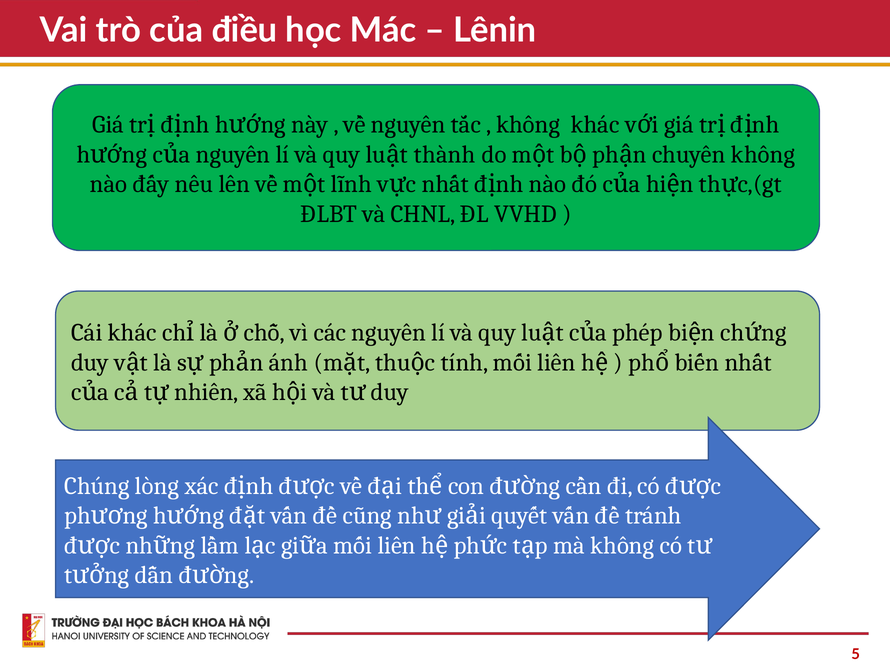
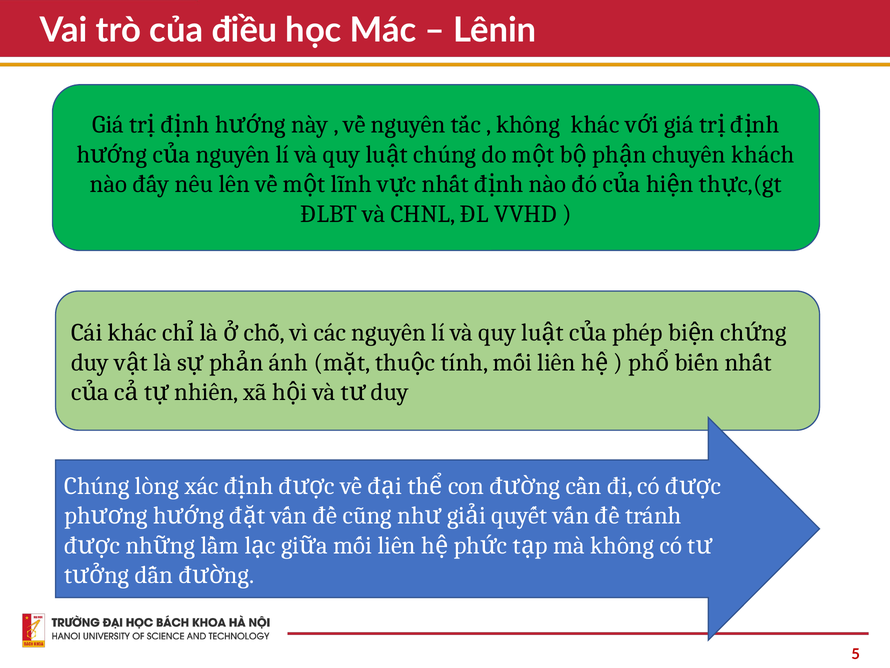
thành: thành -> chúng (445, 154)
chuyên không: không -> khách (763, 154)
